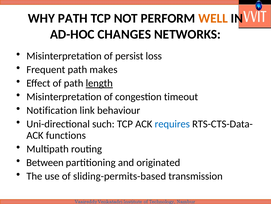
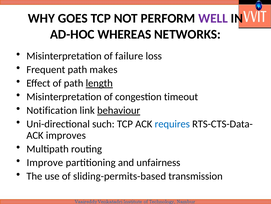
WHY PATH: PATH -> GOES (73, 18)
WELL colour: orange -> purple (213, 18)
CHANGES: CHANGES -> WHEREAS (124, 34)
persist: persist -> failure (129, 56)
behaviour underline: none -> present (119, 110)
functions: functions -> improves (66, 135)
Between: Between -> Improve (45, 162)
originated: originated -> unfairness (158, 162)
